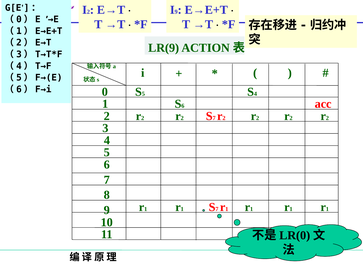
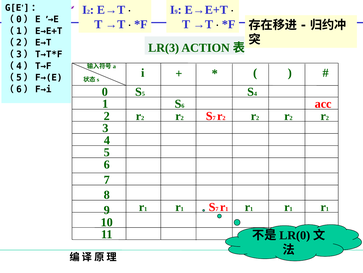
LR(9: LR(9 -> LR(3 (164, 48)
